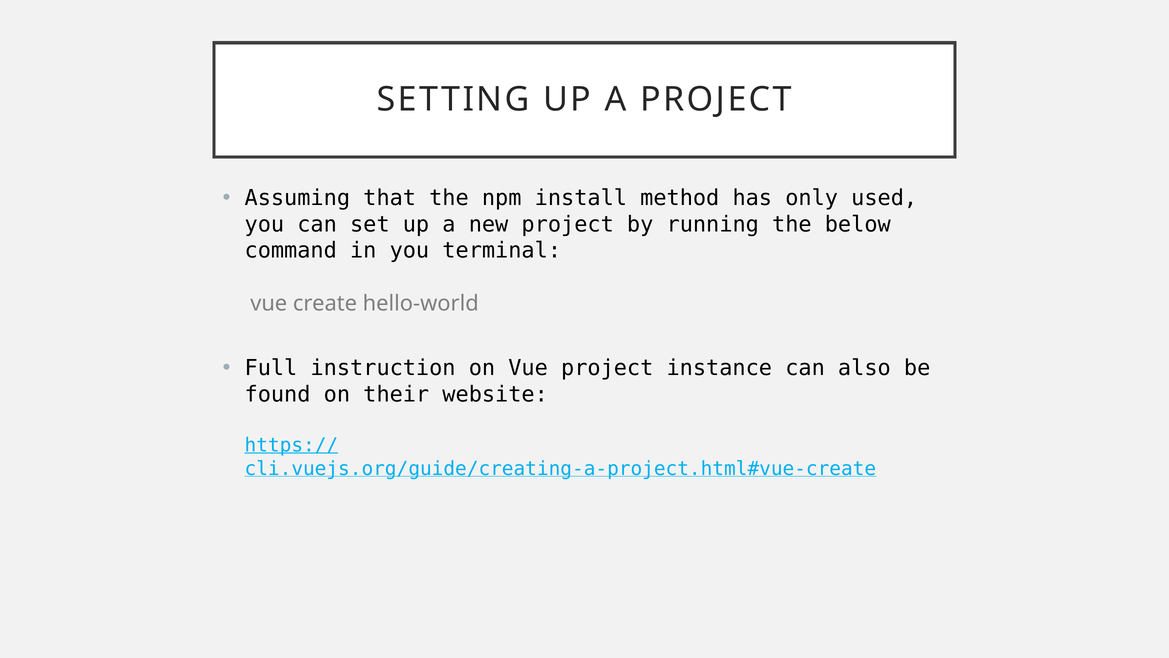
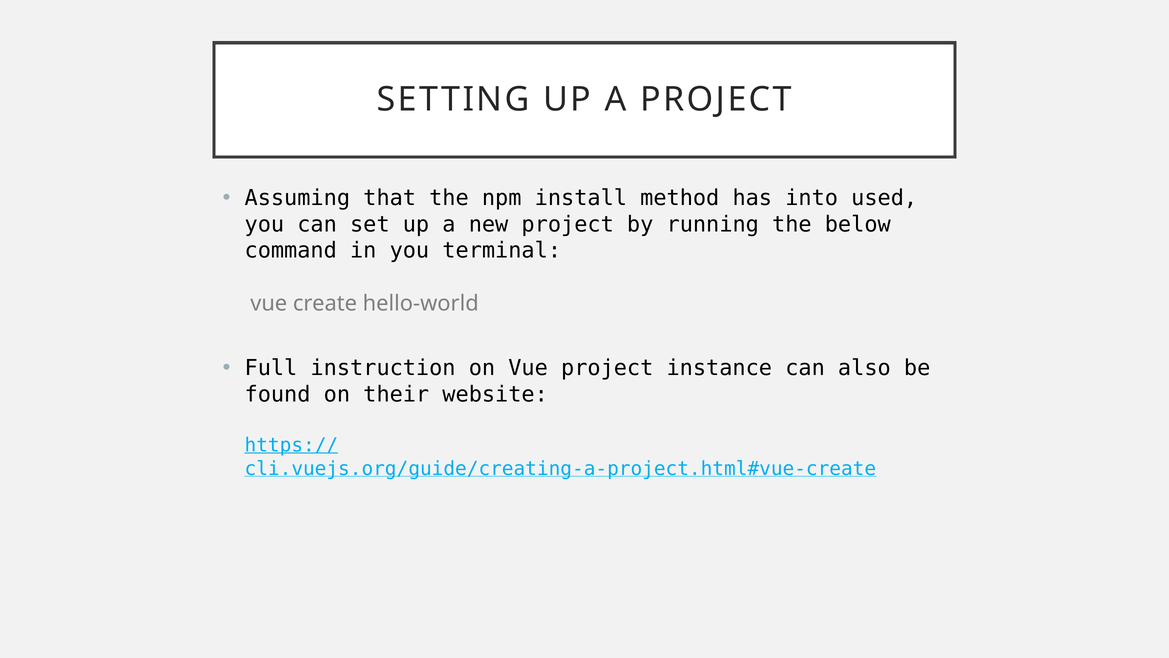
only: only -> into (812, 198)
